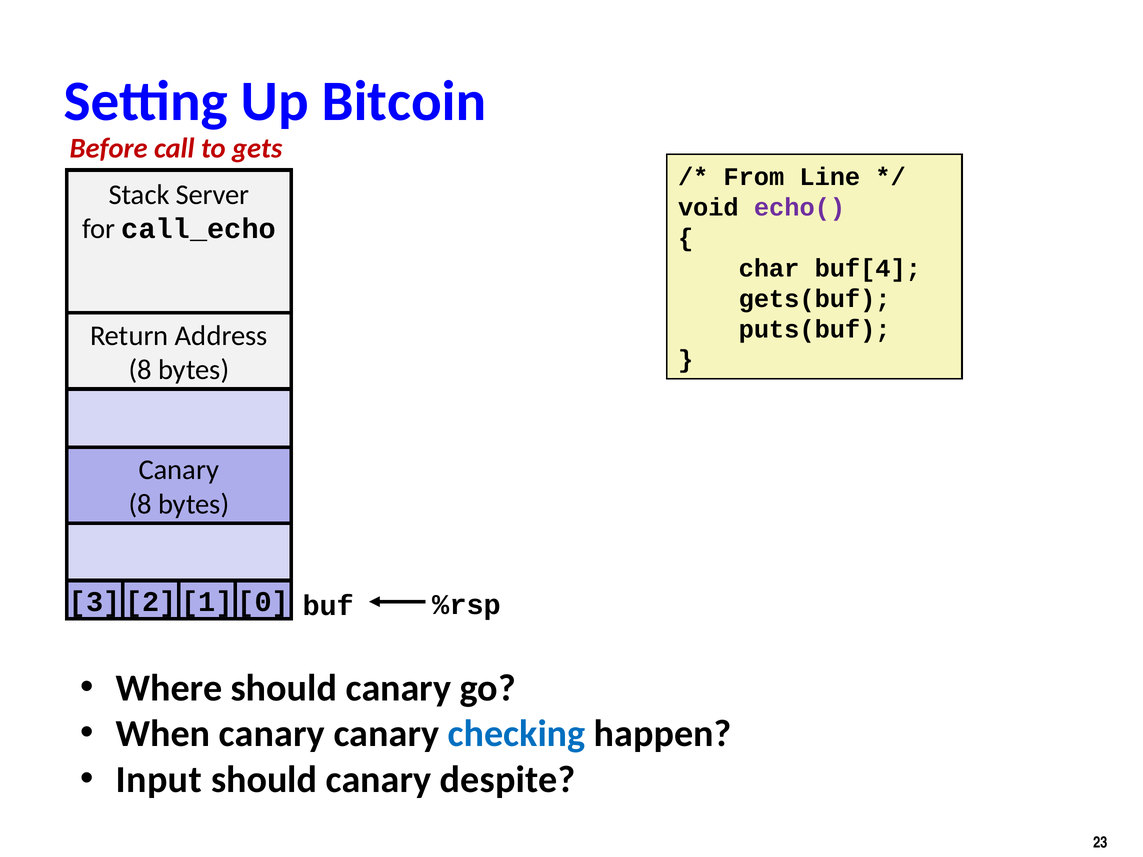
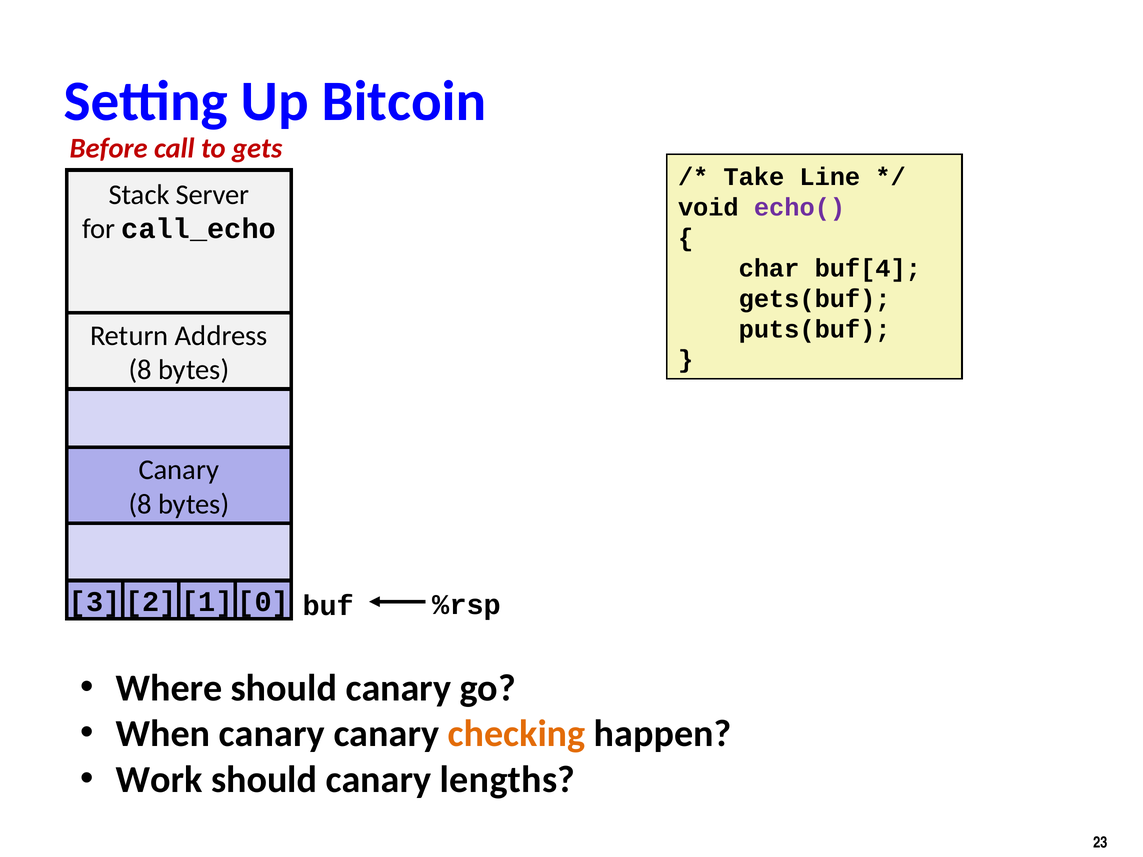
From: From -> Take (754, 177)
checking colour: blue -> orange (517, 734)
Input: Input -> Work (159, 780)
despite: despite -> lengths (507, 780)
